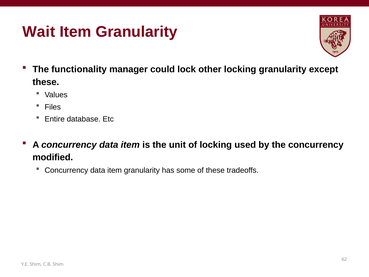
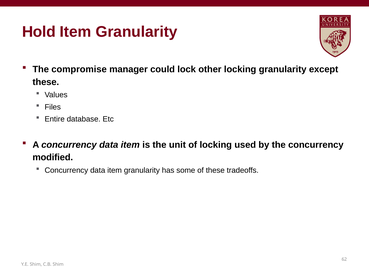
Wait: Wait -> Hold (39, 32)
functionality: functionality -> compromise (79, 69)
